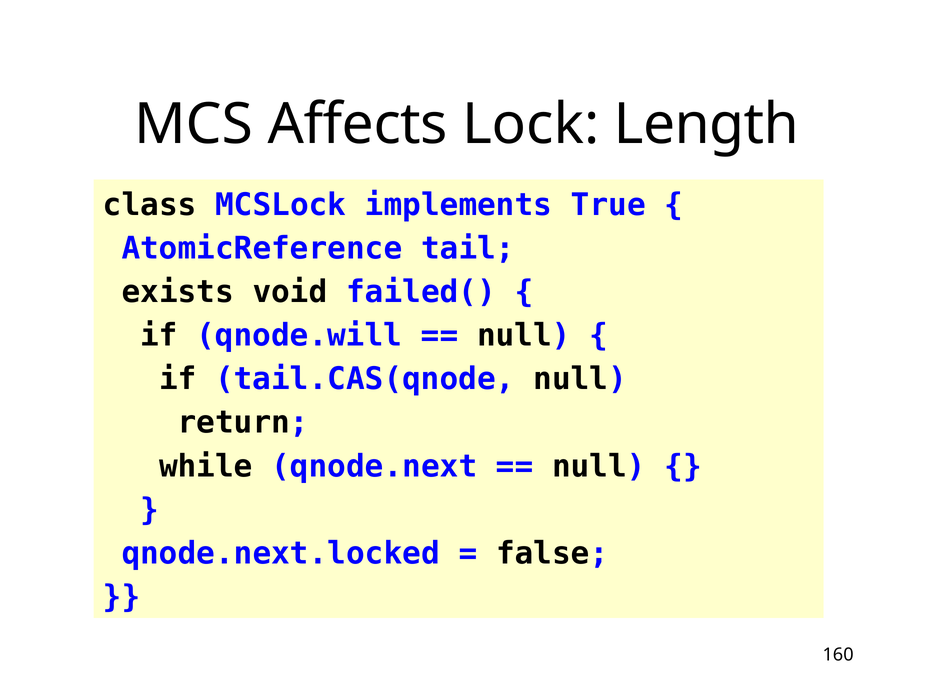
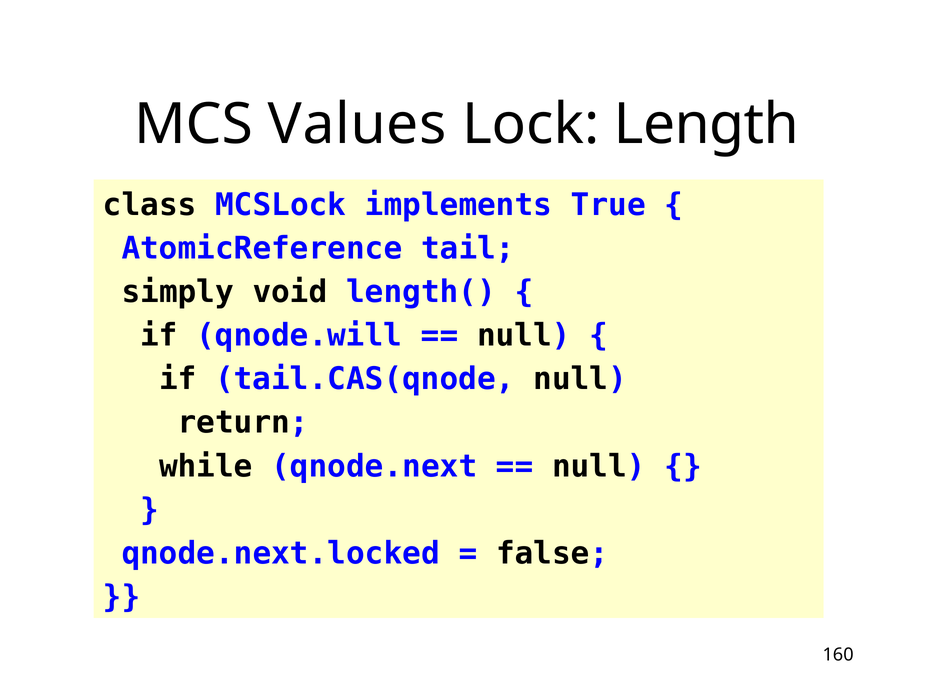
Affects: Affects -> Values (357, 124)
exists: exists -> simply (178, 292)
failed(: failed( -> length( (421, 292)
